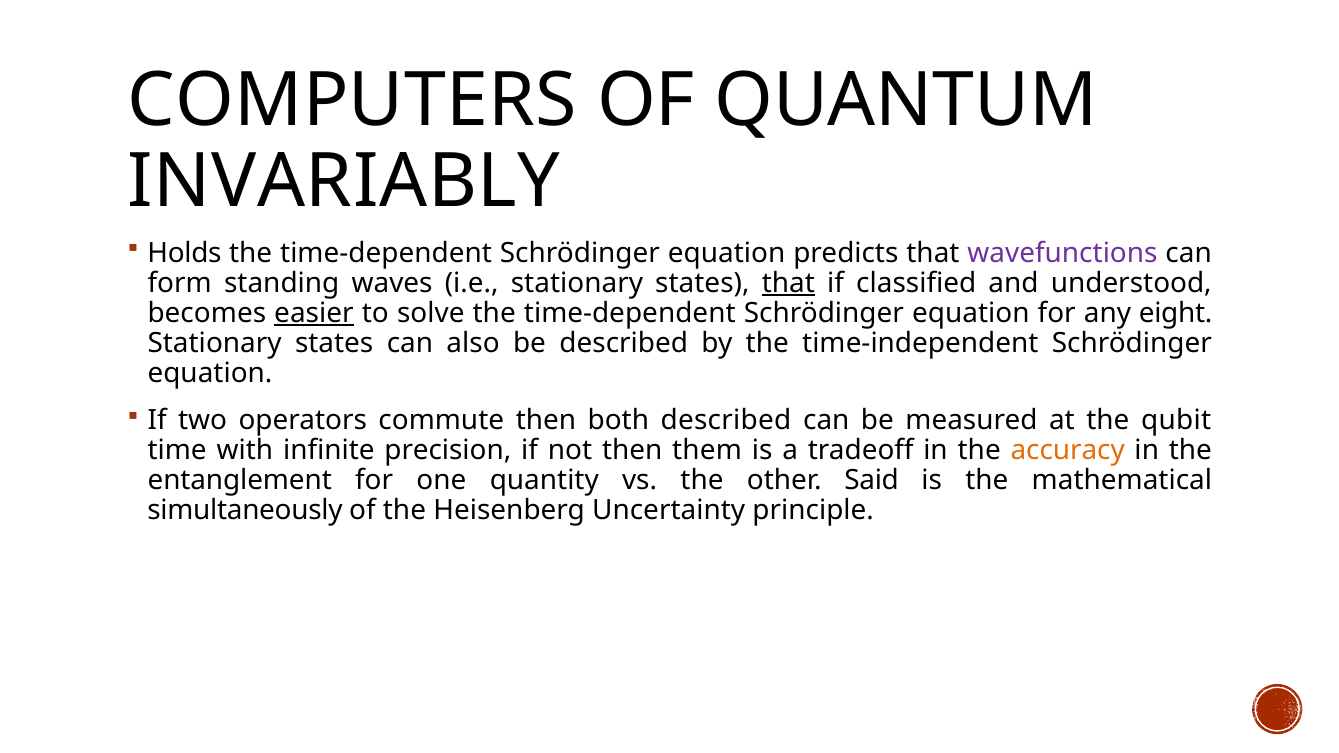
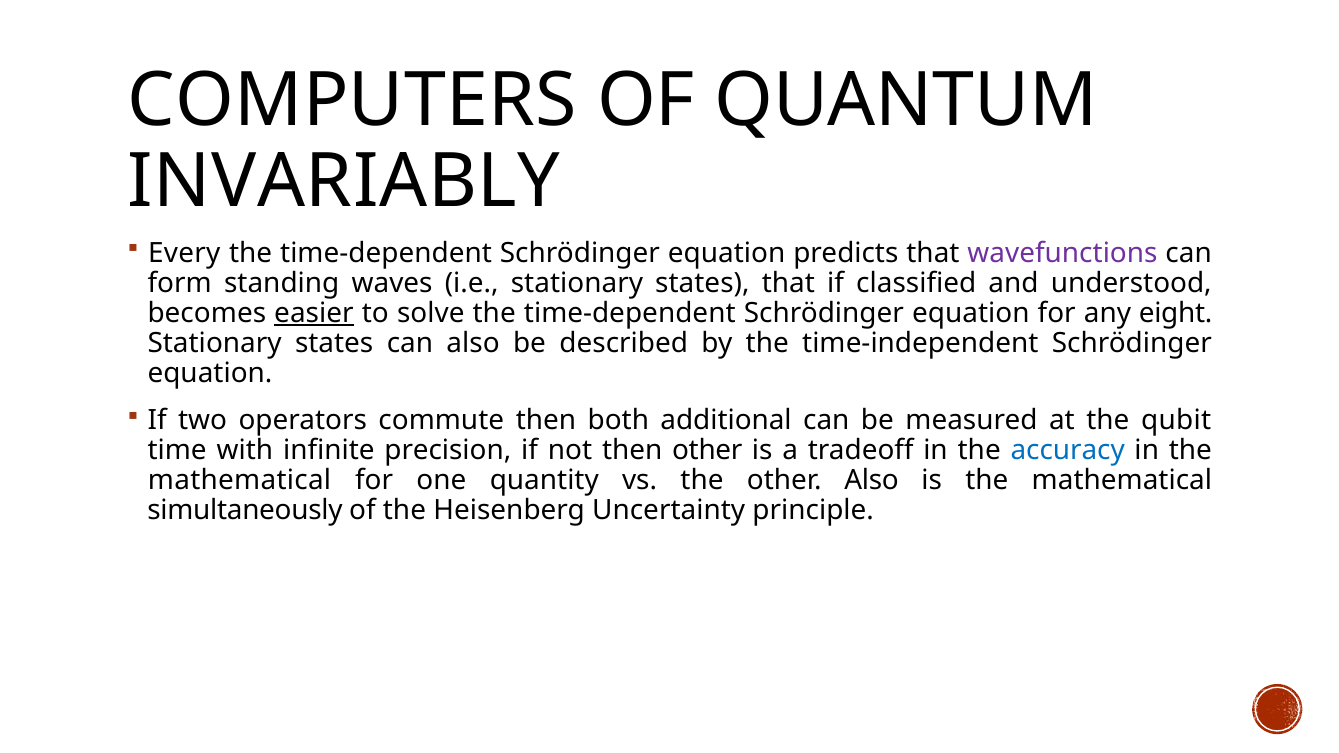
Holds: Holds -> Every (184, 253)
that underline: present -> none (788, 283)
both described: described -> additional (726, 420)
then them: them -> other (707, 450)
accuracy colour: orange -> blue (1068, 450)
entanglement: entanglement -> mathematical (240, 481)
other Said: Said -> Also (872, 481)
